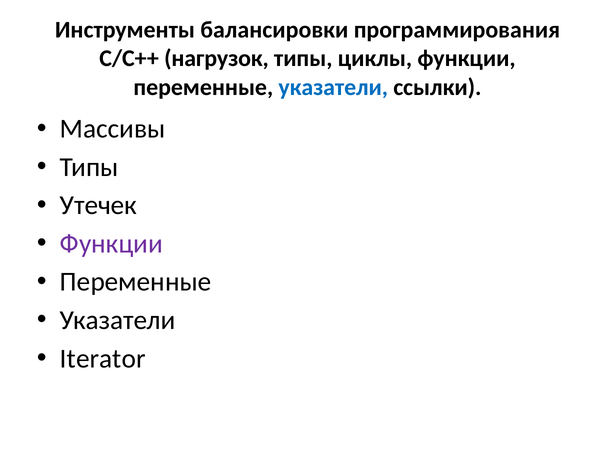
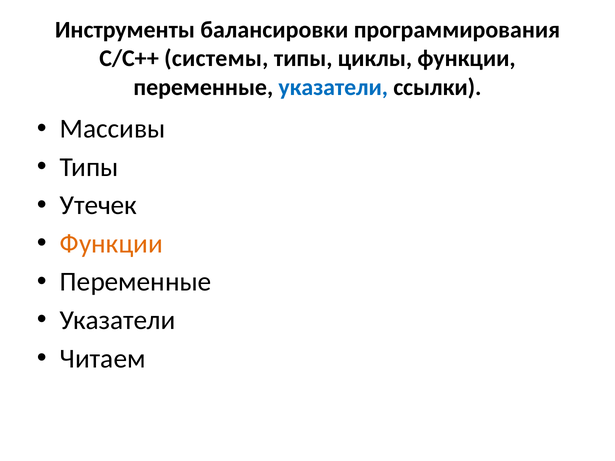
нагрузок: нагрузок -> системы (216, 59)
Функции colour: purple -> orange (111, 244)
Iterator: Iterator -> Читаем (103, 359)
